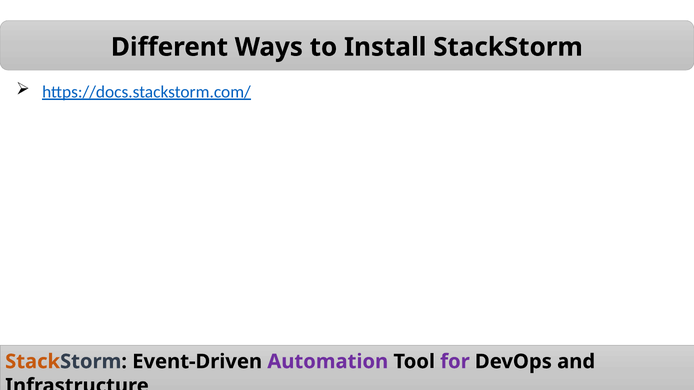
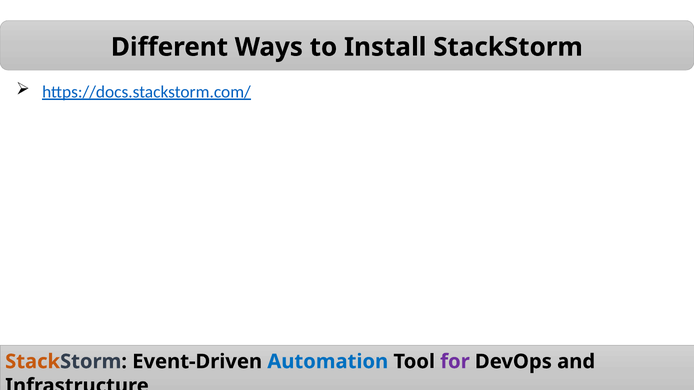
Automation colour: purple -> blue (328, 362)
